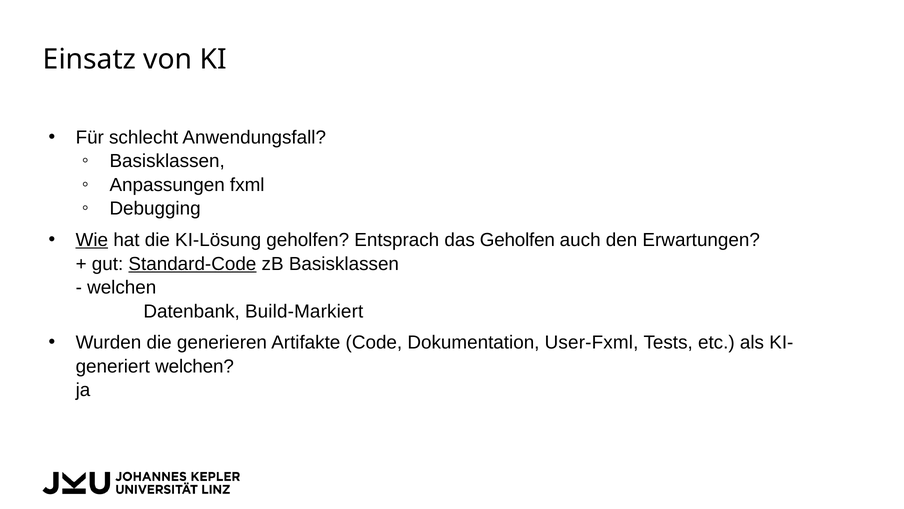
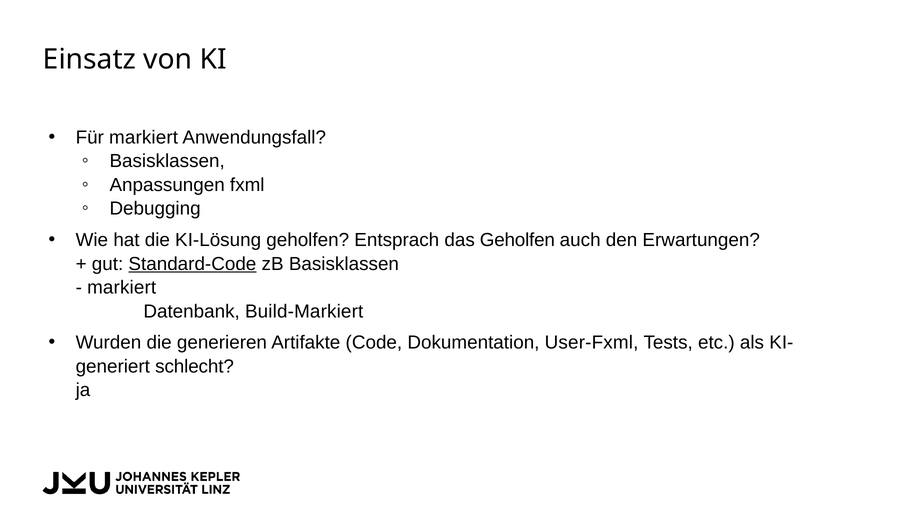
Für schlecht: schlecht -> markiert (144, 137)
Wie underline: present -> none (92, 240)
welchen: welchen -> markiert (122, 287)
welchen: welchen -> schlecht (195, 366)
